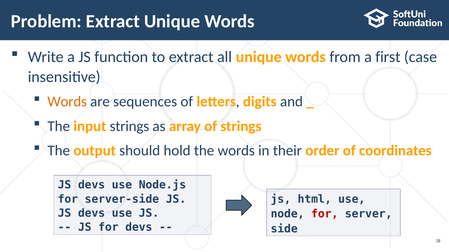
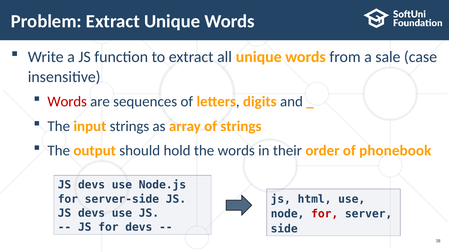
first: first -> sale (388, 57)
Words colour: orange -> red (67, 102)
coordinates: coordinates -> phonebook (395, 151)
